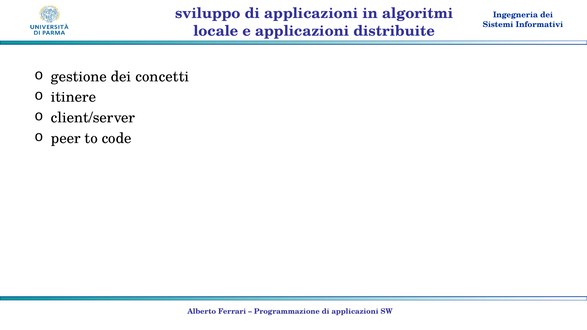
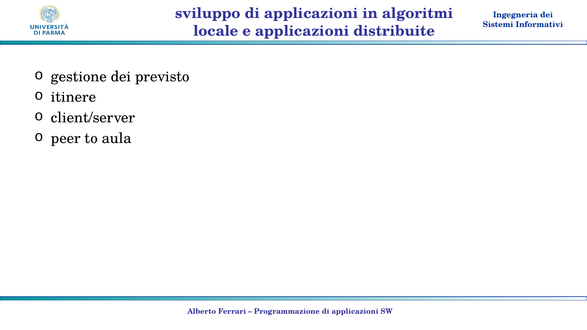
concetti: concetti -> previsto (162, 77)
code: code -> aula (117, 138)
